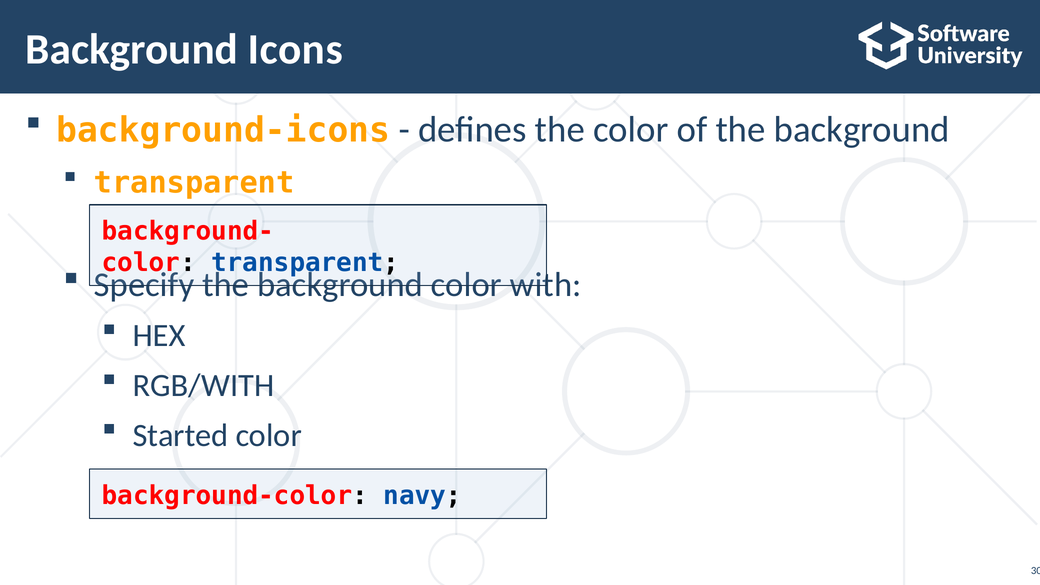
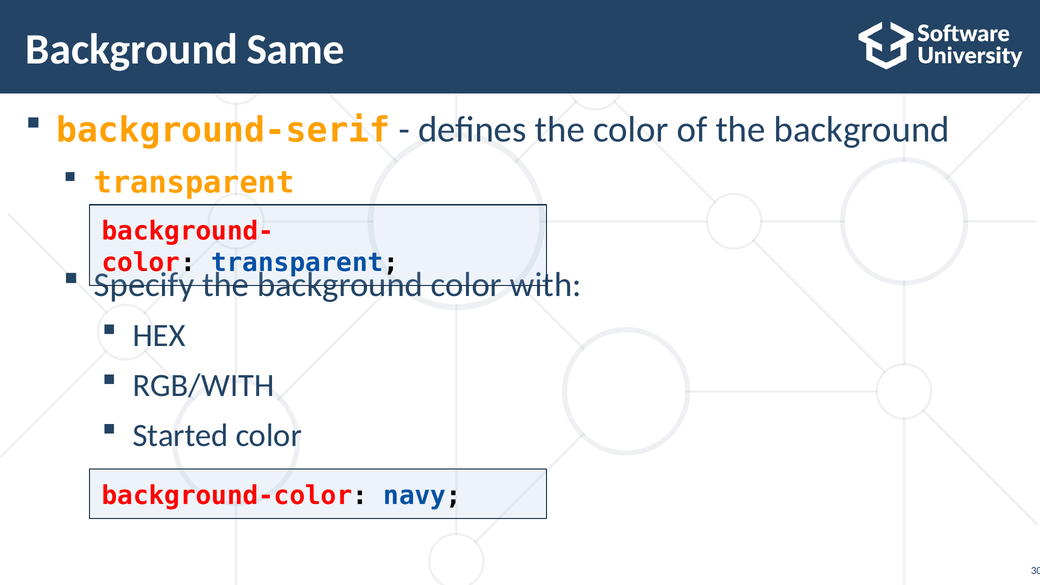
Icons: Icons -> Same (296, 49)
background-icons: background-icons -> background-serif (223, 130)
